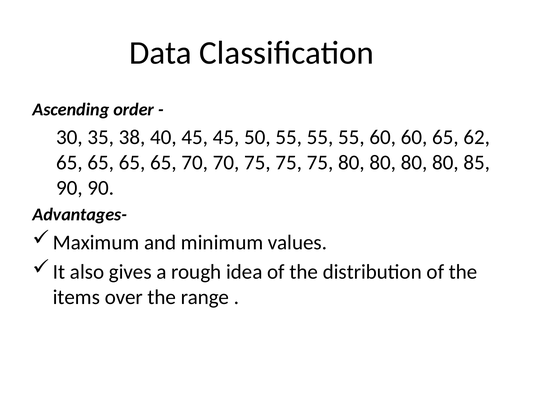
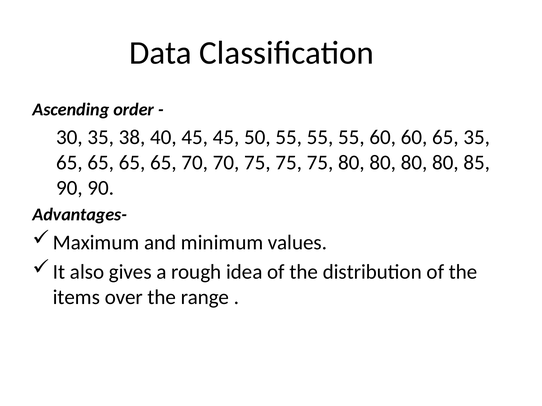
65 62: 62 -> 35 (477, 138)
